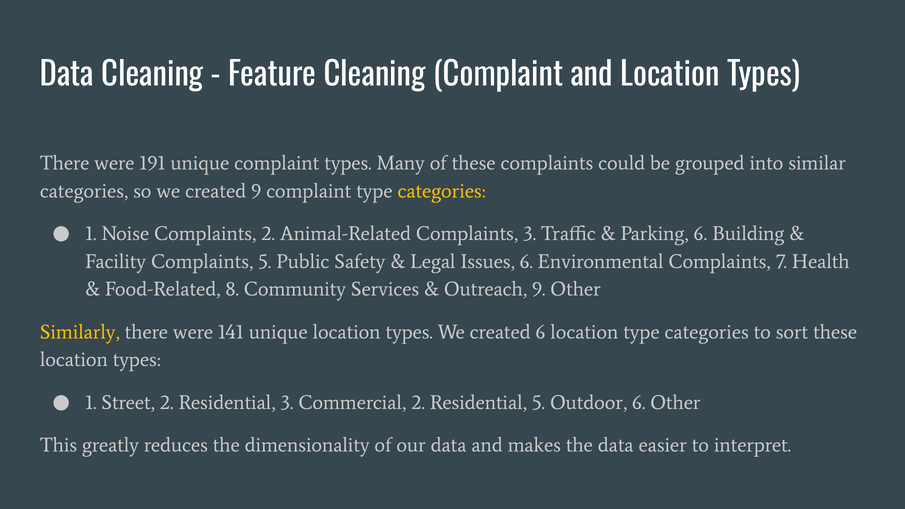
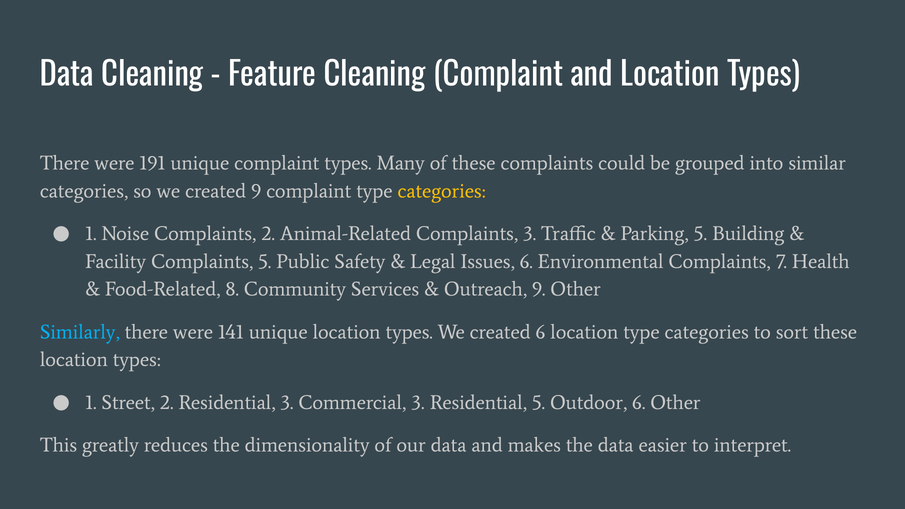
Parking 6: 6 -> 5 (700, 234)
Similarly colour: yellow -> light blue (80, 332)
Commercial 2: 2 -> 3 (418, 403)
